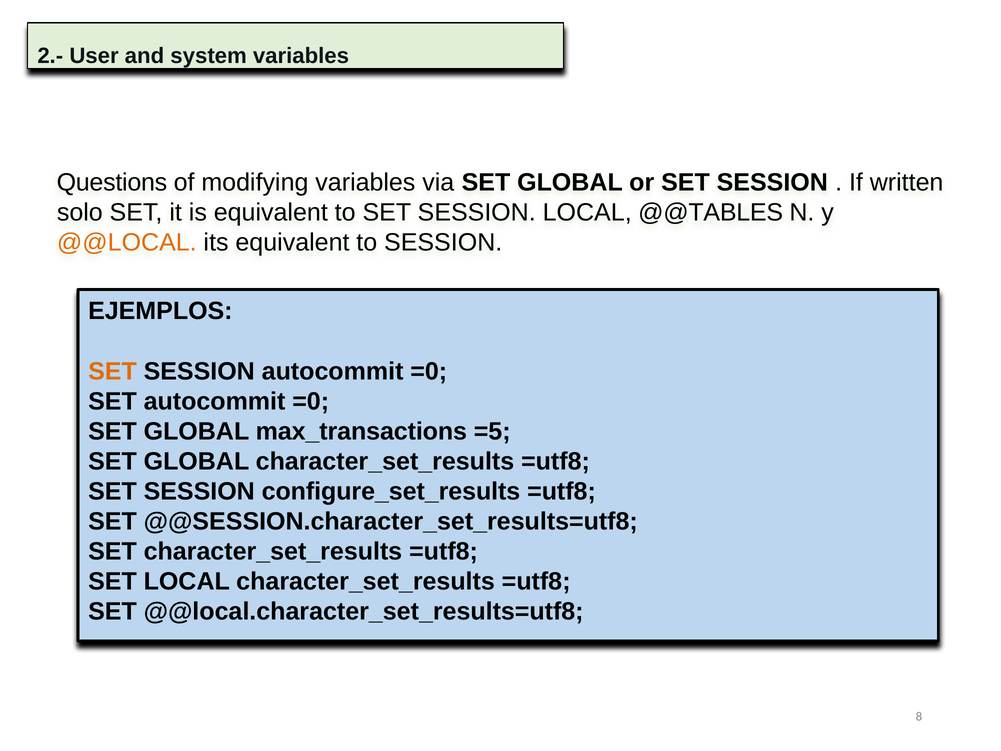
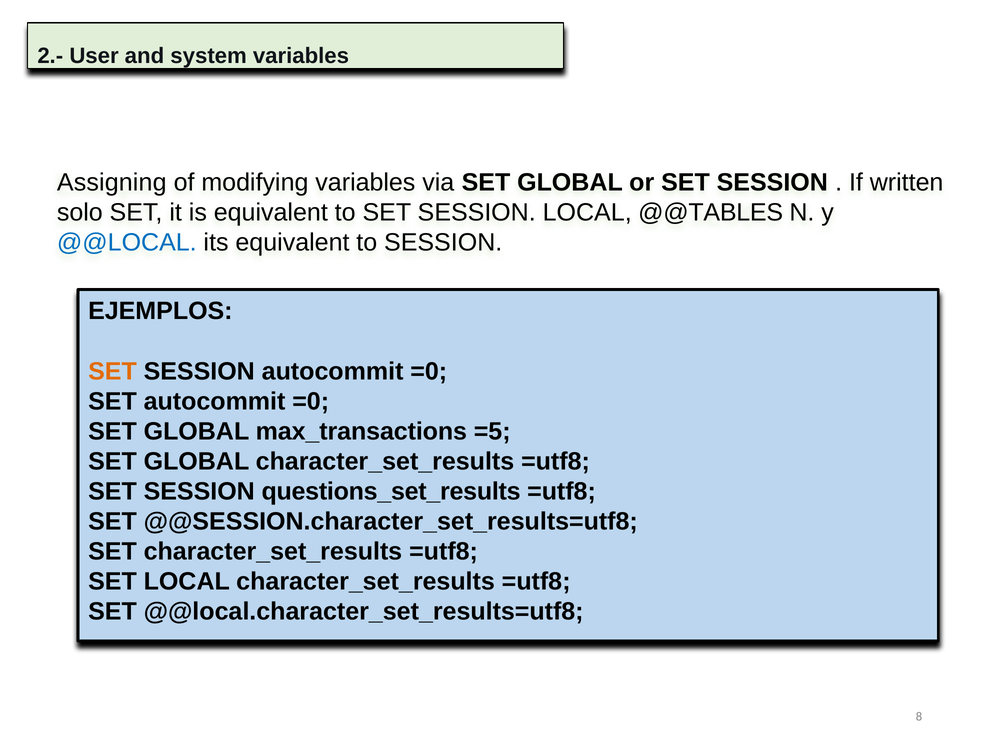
Questions: Questions -> Assigning (112, 182)
@@LOCAL colour: orange -> blue (127, 242)
configure_set_results: configure_set_results -> questions_set_results (391, 491)
